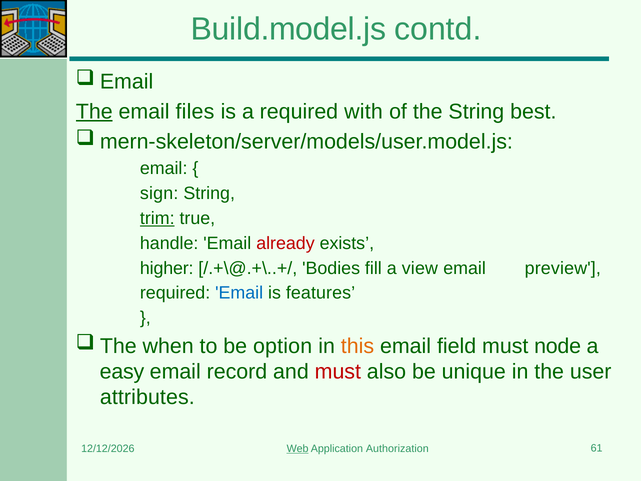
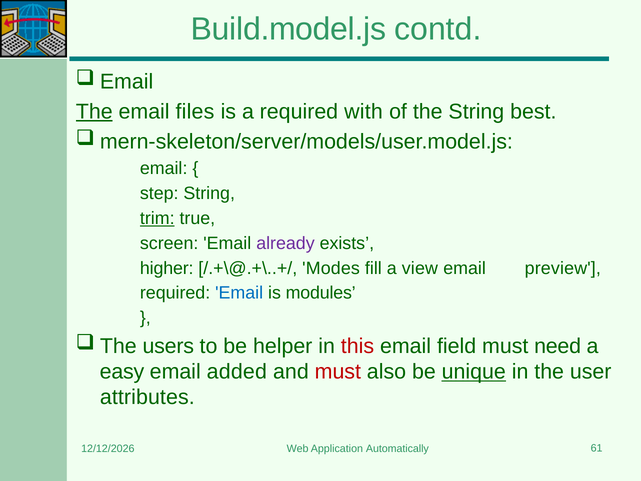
sign: sign -> step (159, 193)
handle: handle -> screen (169, 243)
already colour: red -> purple (285, 243)
Bodies: Bodies -> Modes (331, 268)
features: features -> modules (321, 293)
when: when -> users (168, 346)
option: option -> helper (283, 346)
this colour: orange -> red (357, 346)
node: node -> need (558, 346)
record: record -> added (237, 372)
unique underline: none -> present (474, 372)
Web underline: present -> none (298, 448)
Authorization: Authorization -> Automatically (397, 448)
